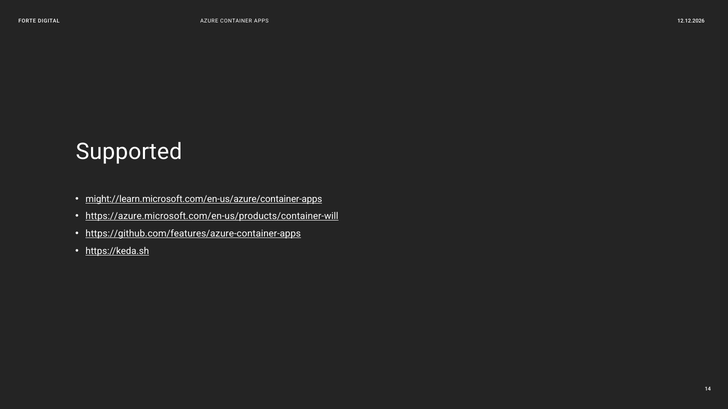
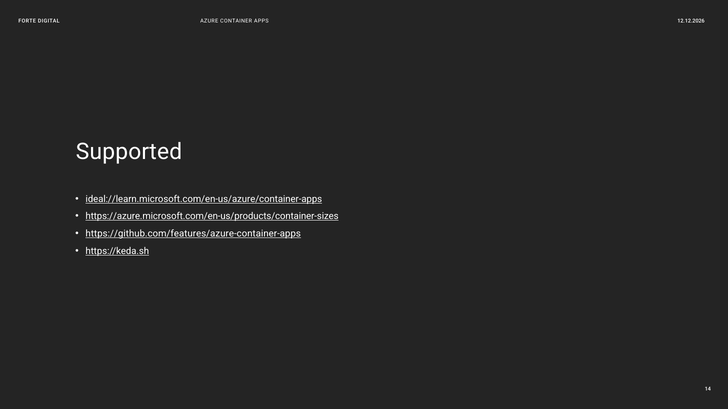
might://learn.microsoft.com/en-us/azure/container-apps: might://learn.microsoft.com/en-us/azure/container-apps -> ideal://learn.microsoft.com/en-us/azure/container-apps (204, 199)
https://azure.microsoft.com/en-us/products/container-will: https://azure.microsoft.com/en-us/products/container-will -> https://azure.microsoft.com/en-us/products/container-sizes (212, 217)
